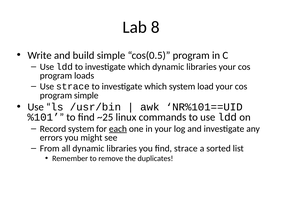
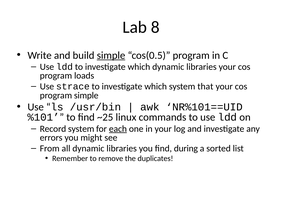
simple underline: none -> present (111, 55)
load: load -> that (205, 87)
find strace: strace -> during (186, 149)
